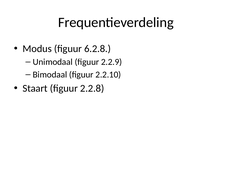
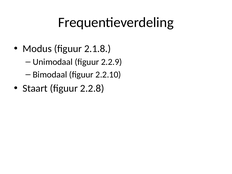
6.2.8: 6.2.8 -> 2.1.8 (98, 49)
